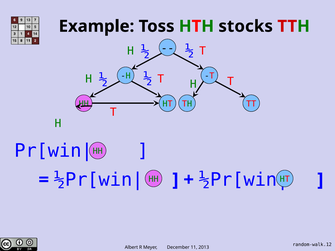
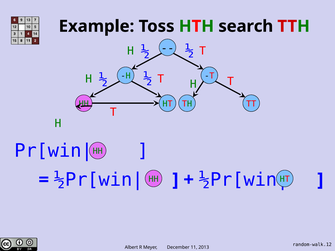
stocks: stocks -> search (246, 26)
